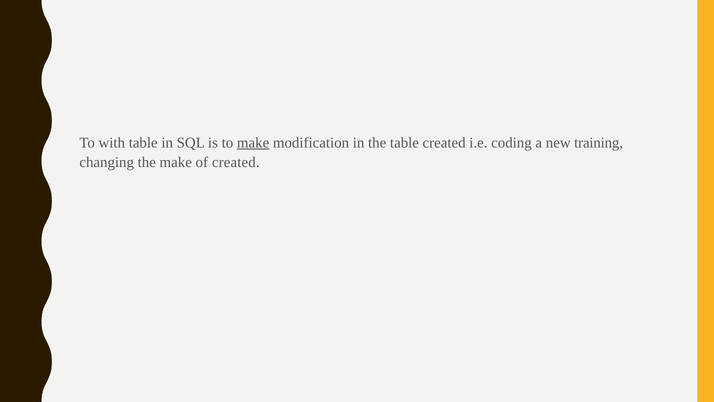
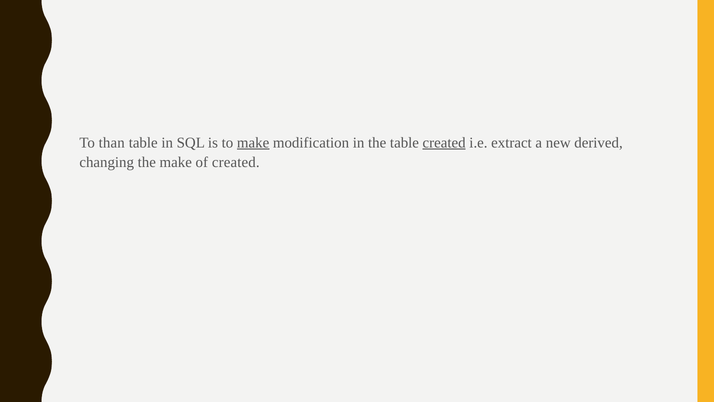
with: with -> than (112, 143)
created underline: none -> present (444, 143)
coding: coding -> extract (511, 143)
training: training -> derived (599, 143)
